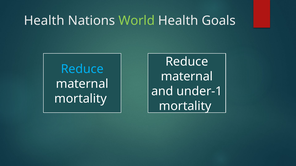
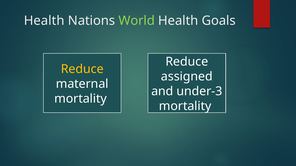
Reduce colour: light blue -> yellow (82, 69)
maternal: maternal -> assigned (187, 77)
under-1: under-1 -> under-3 (199, 92)
